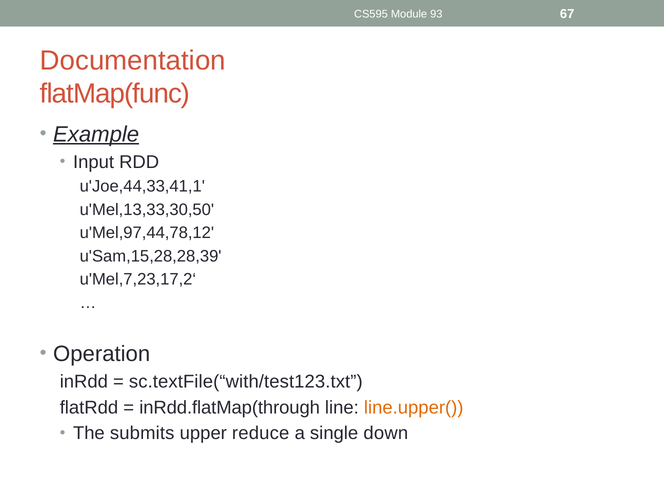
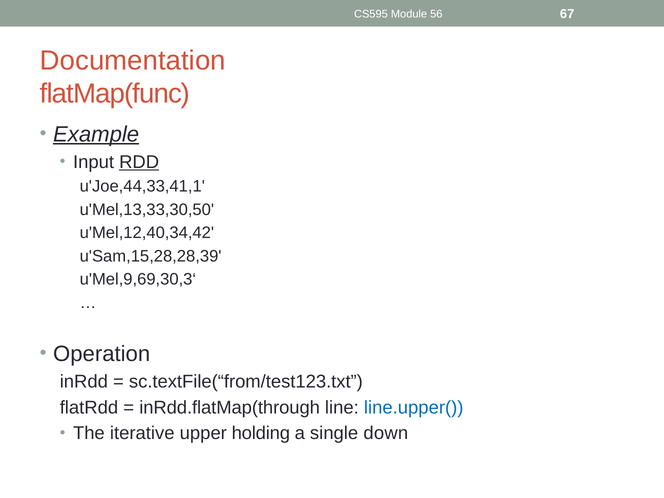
93: 93 -> 56 (436, 14)
RDD underline: none -> present (139, 162)
u'Mel,97,44,78,12: u'Mel,97,44,78,12 -> u'Mel,12,40,34,42 (147, 233)
u'Mel,7,23,17,2‘: u'Mel,7,23,17,2‘ -> u'Mel,9,69,30,3‘ (138, 279)
sc.textFile(“with/test123.txt: sc.textFile(“with/test123.txt -> sc.textFile(“from/test123.txt (246, 382)
line.upper( colour: orange -> blue (414, 408)
submits: submits -> iterative (142, 433)
reduce: reduce -> holding (261, 433)
